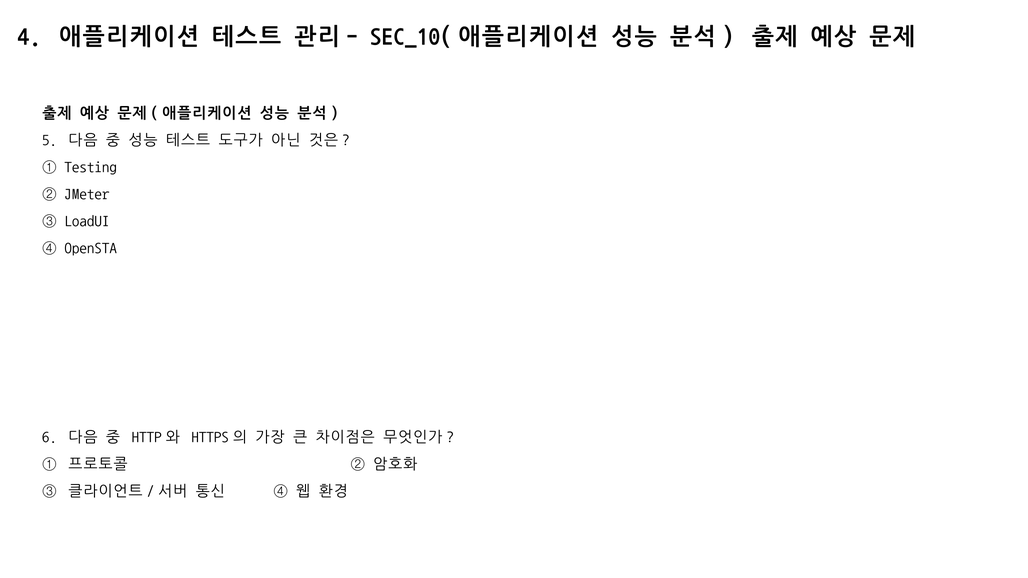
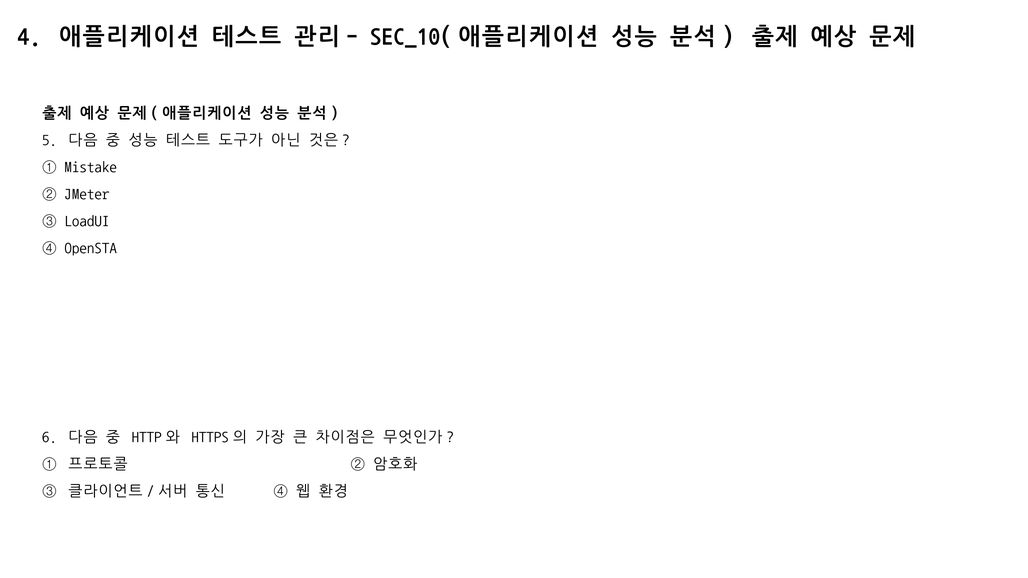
Testing: Testing -> Mistake (91, 167)
